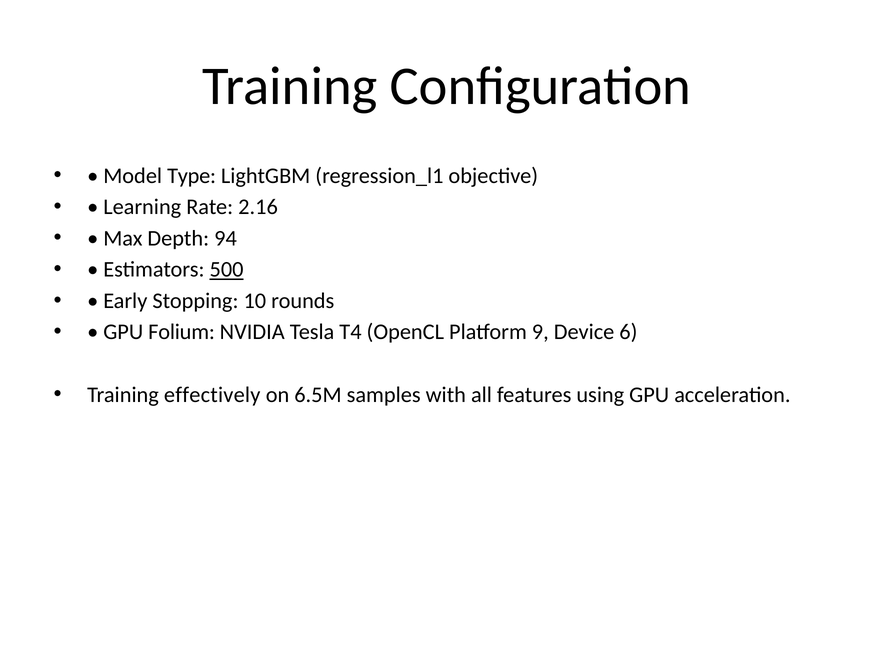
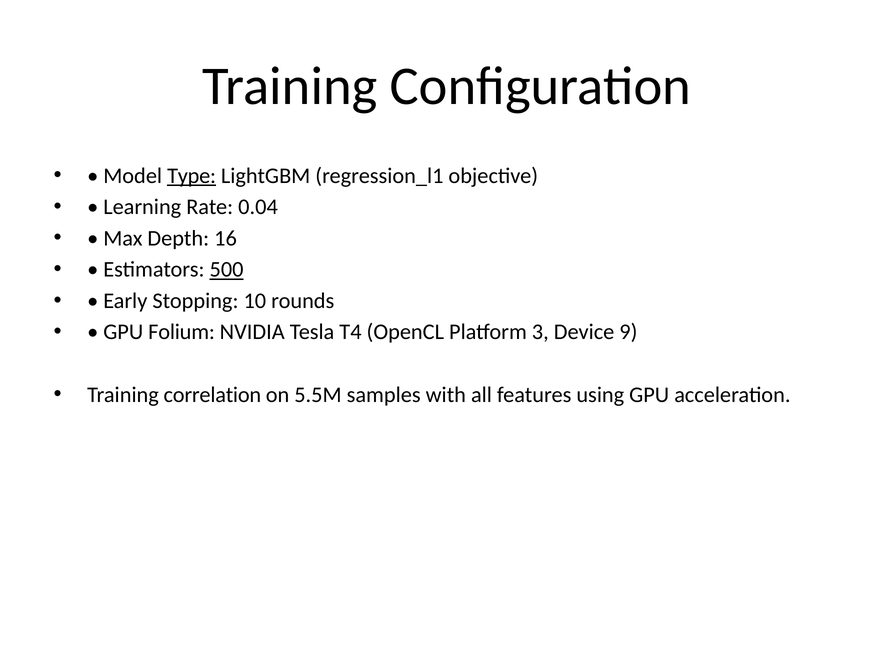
Type underline: none -> present (192, 176)
2.16: 2.16 -> 0.04 (258, 207)
94: 94 -> 16 (226, 238)
9: 9 -> 3 (540, 332)
6: 6 -> 9 (628, 332)
effectively: effectively -> correlation (212, 395)
6.5M: 6.5M -> 5.5M (318, 395)
